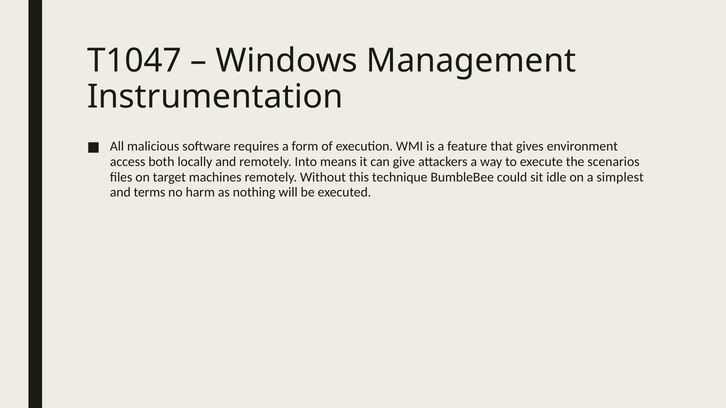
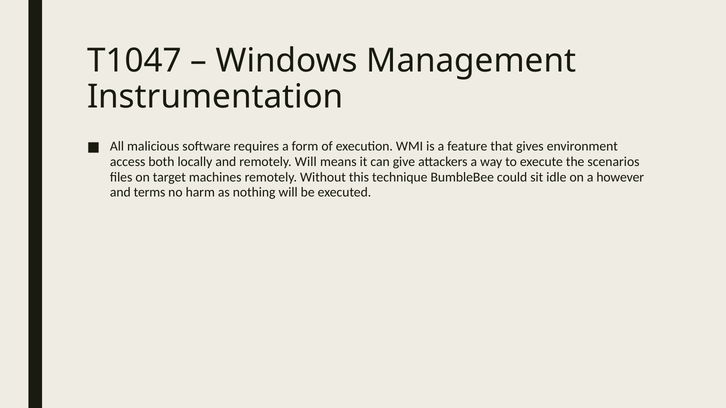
remotely Into: Into -> Will (306, 162)
simplest: simplest -> however (620, 177)
